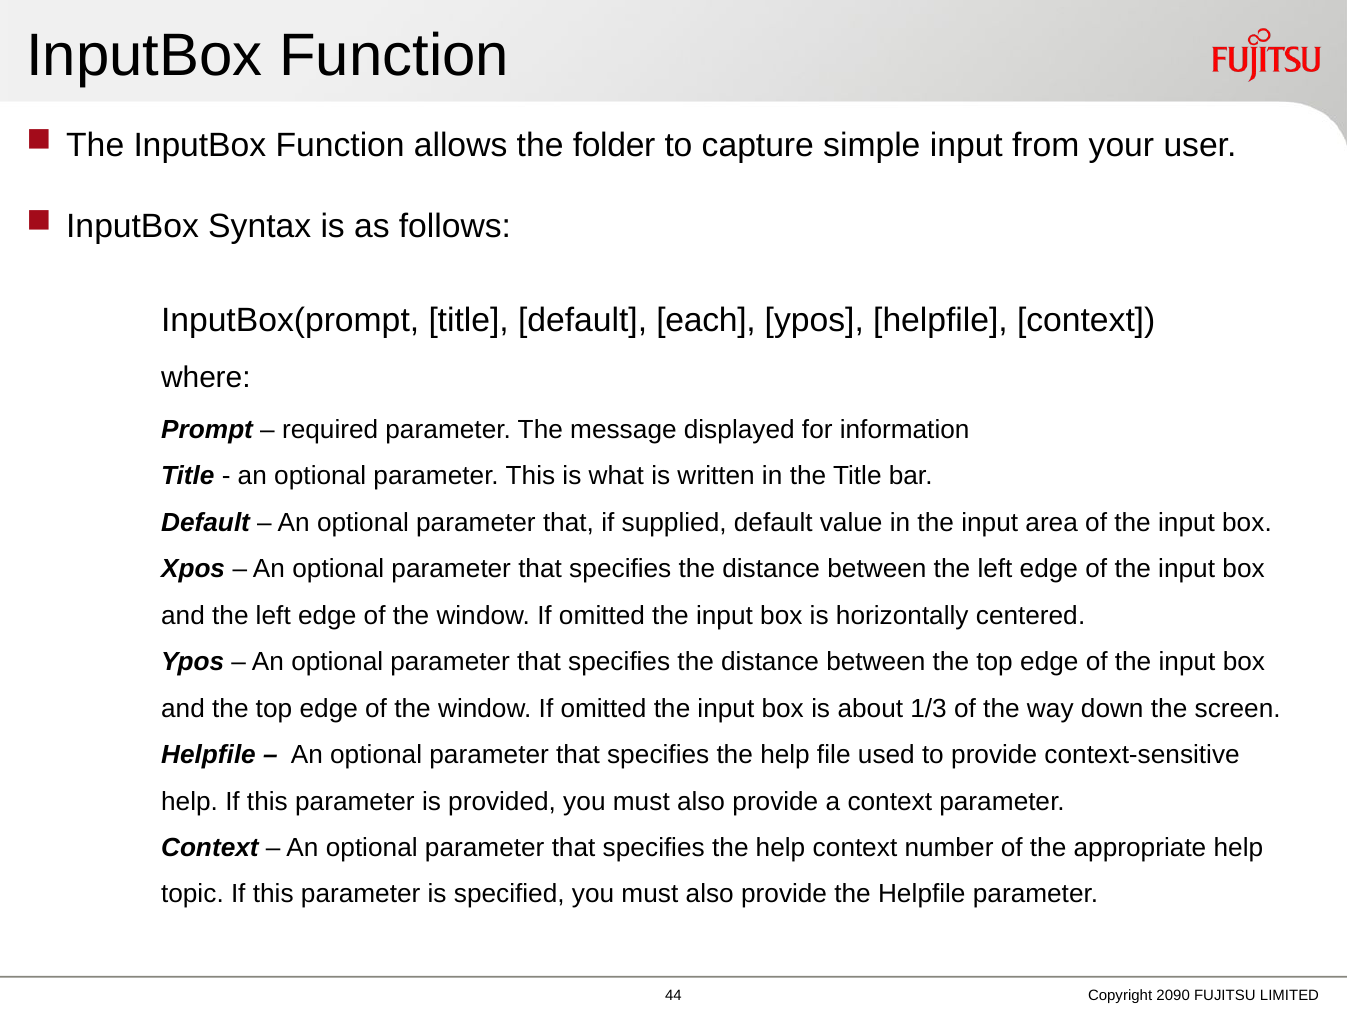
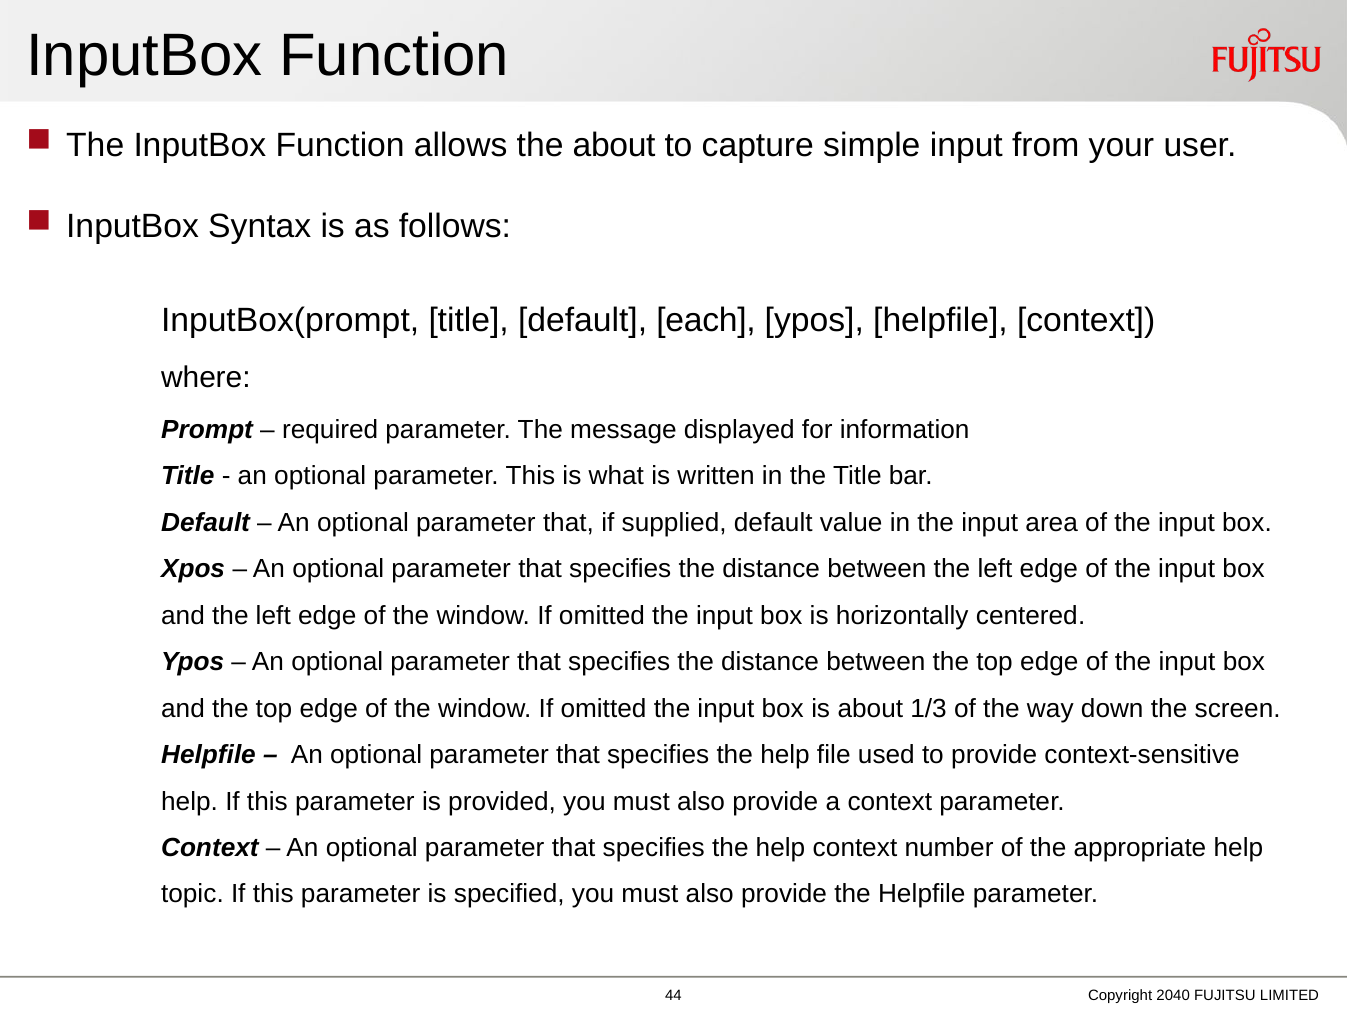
the folder: folder -> about (614, 146)
2090: 2090 -> 2040 (1173, 996)
